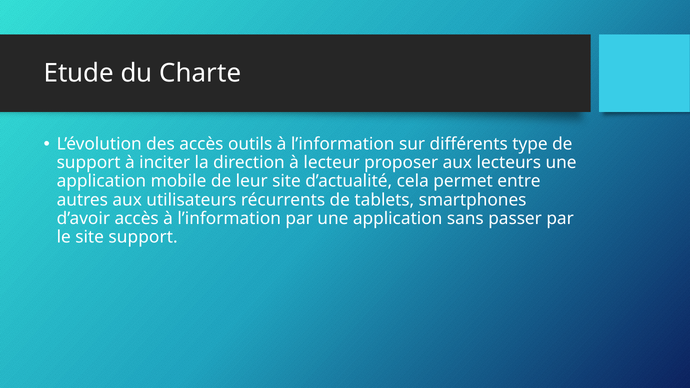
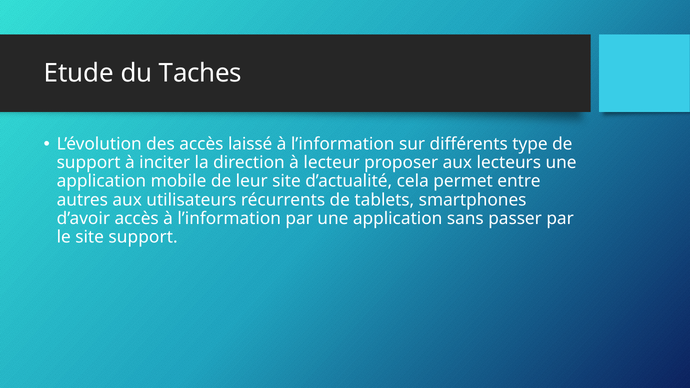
Charte: Charte -> Taches (200, 73)
outils: outils -> laissé (250, 144)
